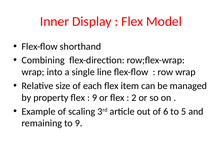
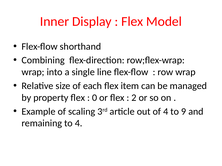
9: 9 -> 0 (95, 98)
of 6: 6 -> 4 (166, 112)
5: 5 -> 9 (184, 112)
to 9: 9 -> 4 (79, 124)
